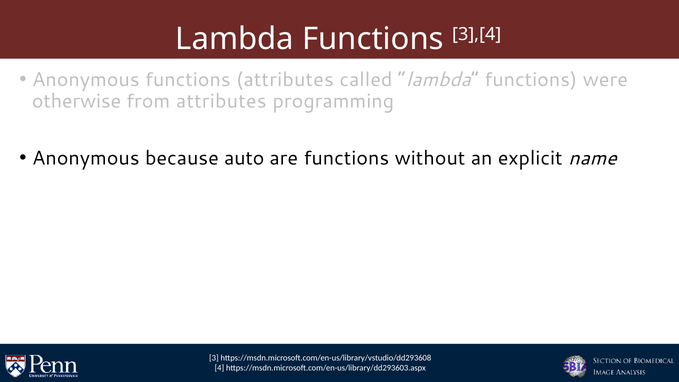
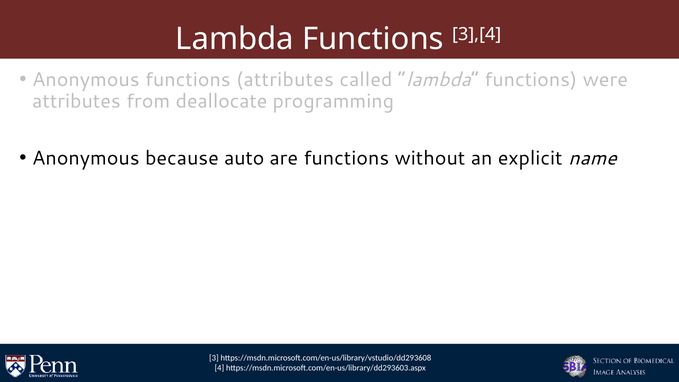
otherwise: otherwise -> attributes (76, 101)
from attributes: attributes -> deallocate (221, 101)
